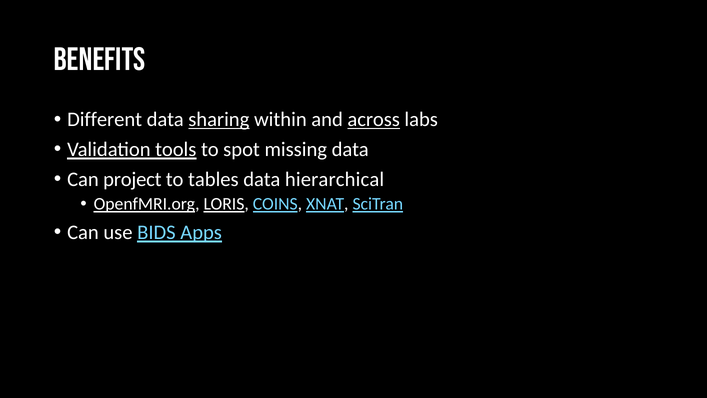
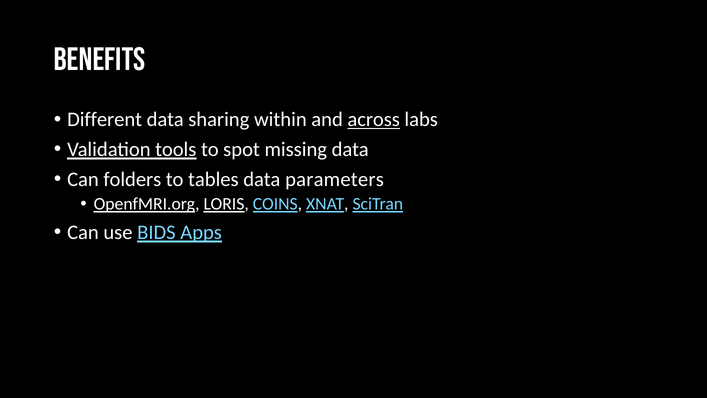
sharing underline: present -> none (219, 120)
project: project -> folders (132, 179)
hierarchical: hierarchical -> parameters (334, 179)
